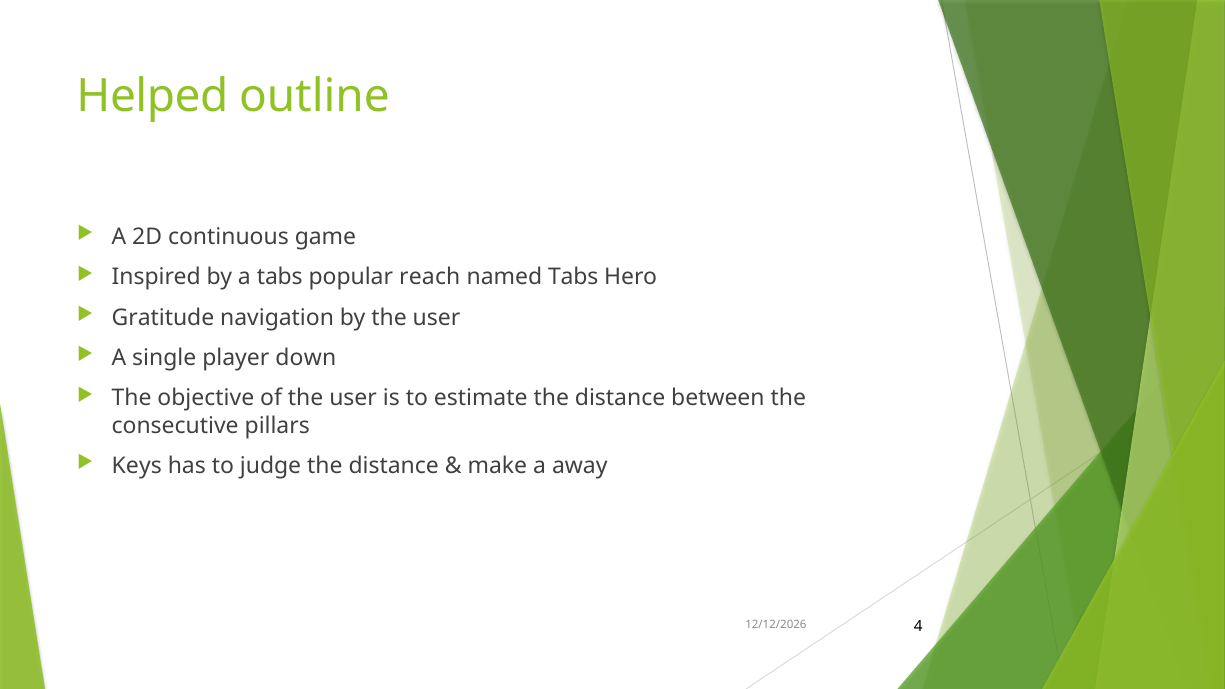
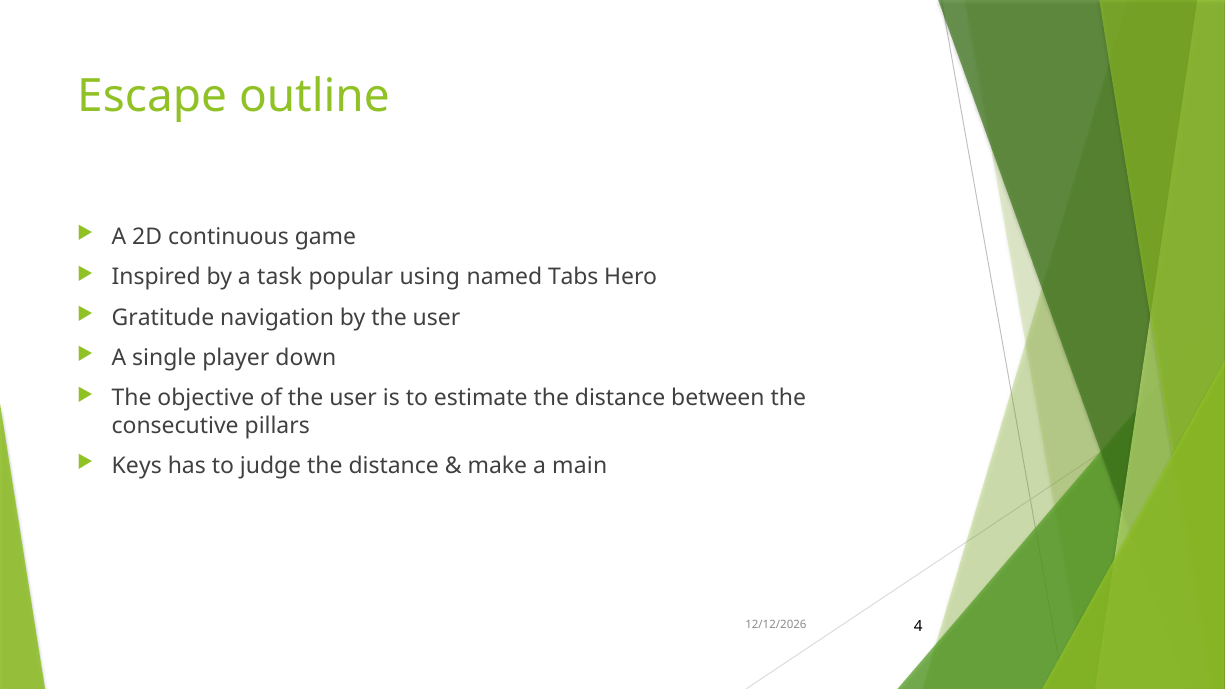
Helped: Helped -> Escape (152, 97)
a tabs: tabs -> task (280, 277)
reach: reach -> using (430, 277)
away: away -> main (580, 466)
